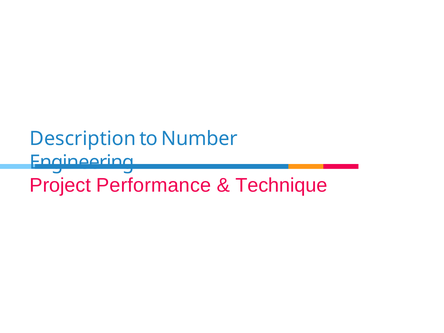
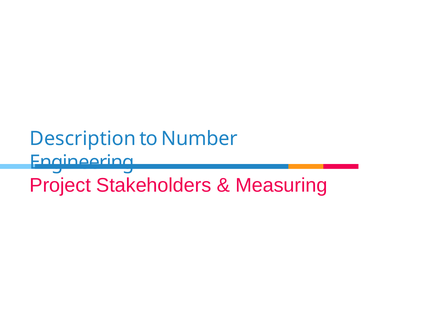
Performance: Performance -> Stakeholders (154, 185)
Technique: Technique -> Measuring (281, 185)
